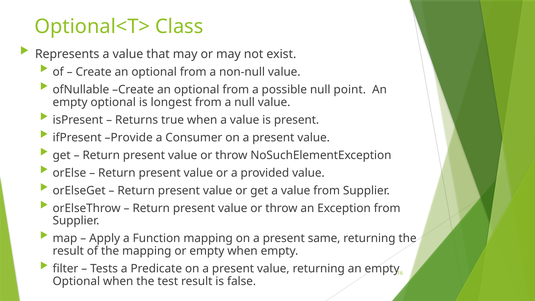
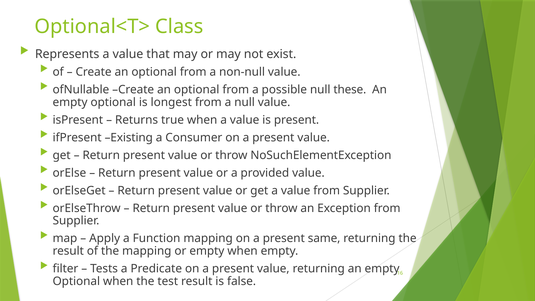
point: point -> these (350, 90)
Provide: Provide -> Existing (129, 138)
